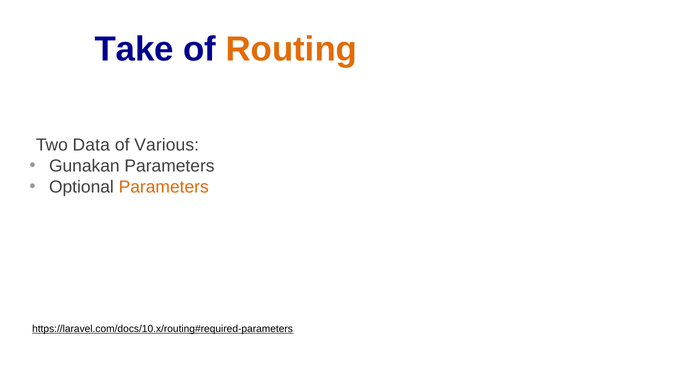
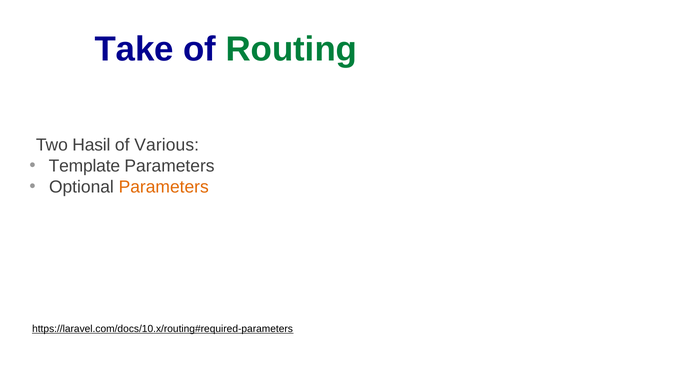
Routing colour: orange -> green (291, 49)
Data: Data -> Hasil (91, 145)
Gunakan: Gunakan -> Template (84, 166)
